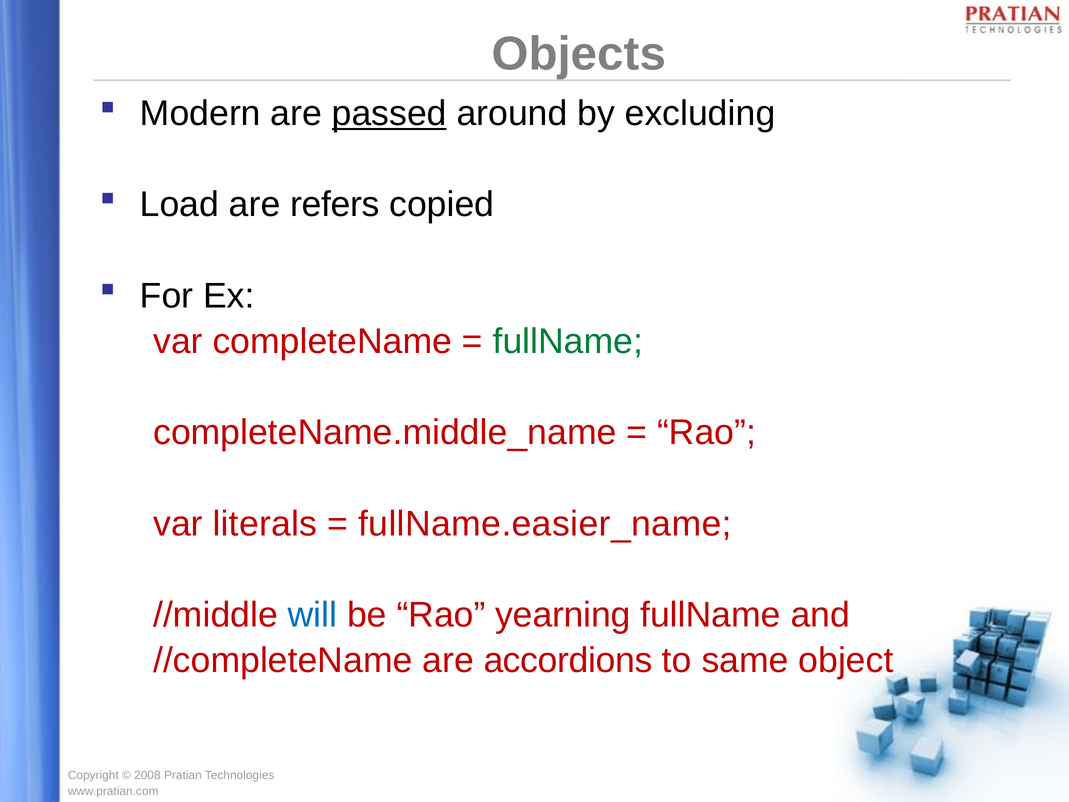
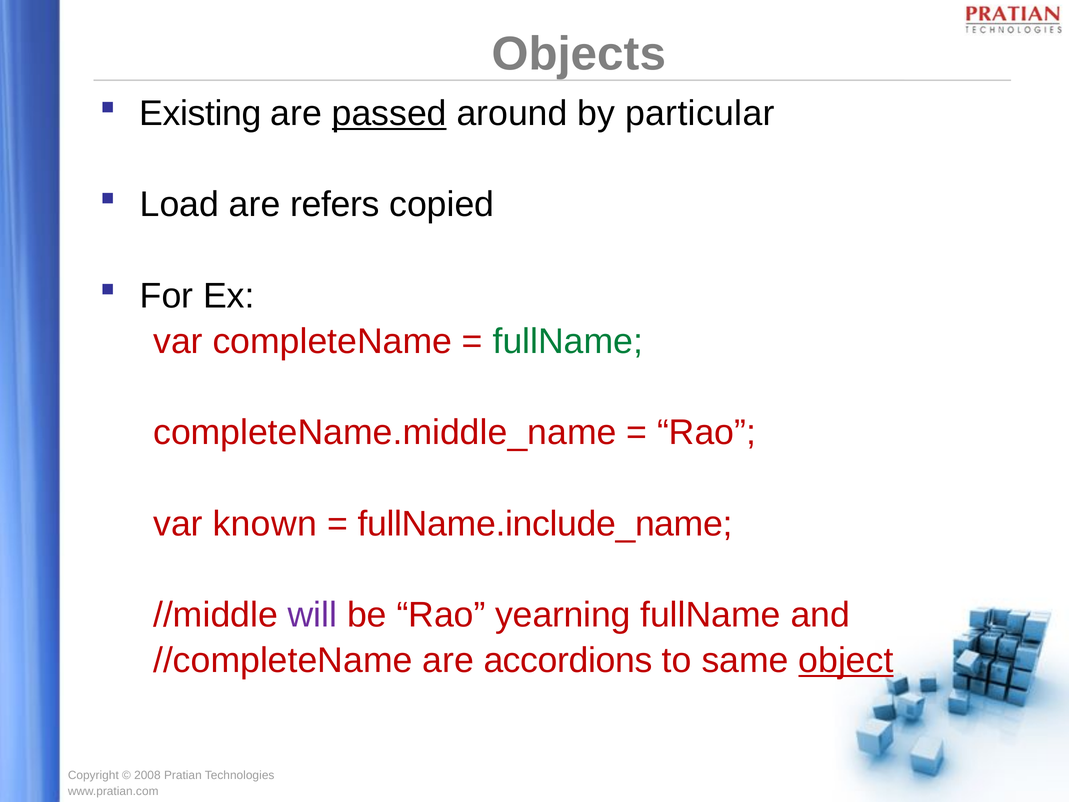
Modern: Modern -> Existing (200, 113)
excluding: excluding -> particular (700, 113)
literals: literals -> known (265, 524)
fullName.easier_name: fullName.easier_name -> fullName.include_name (545, 524)
will colour: blue -> purple (312, 615)
object underline: none -> present (846, 660)
